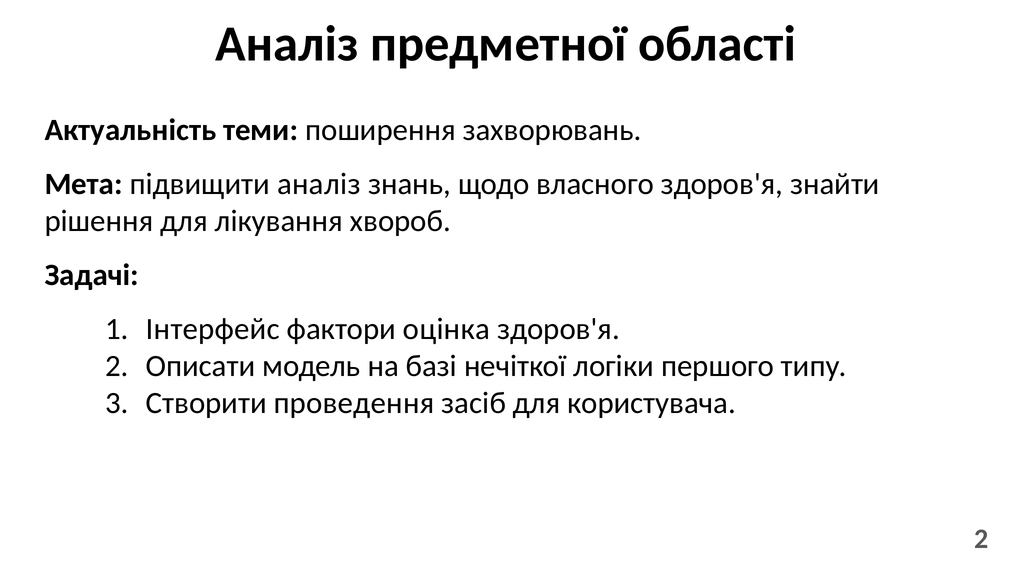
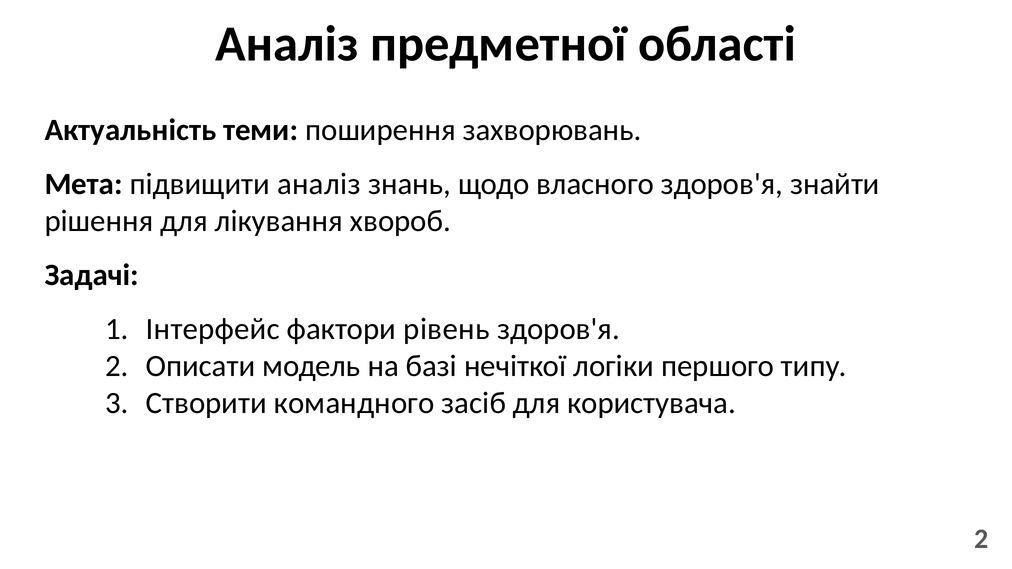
оцінка: оцінка -> рівень (447, 329)
проведення: проведення -> командного (354, 403)
